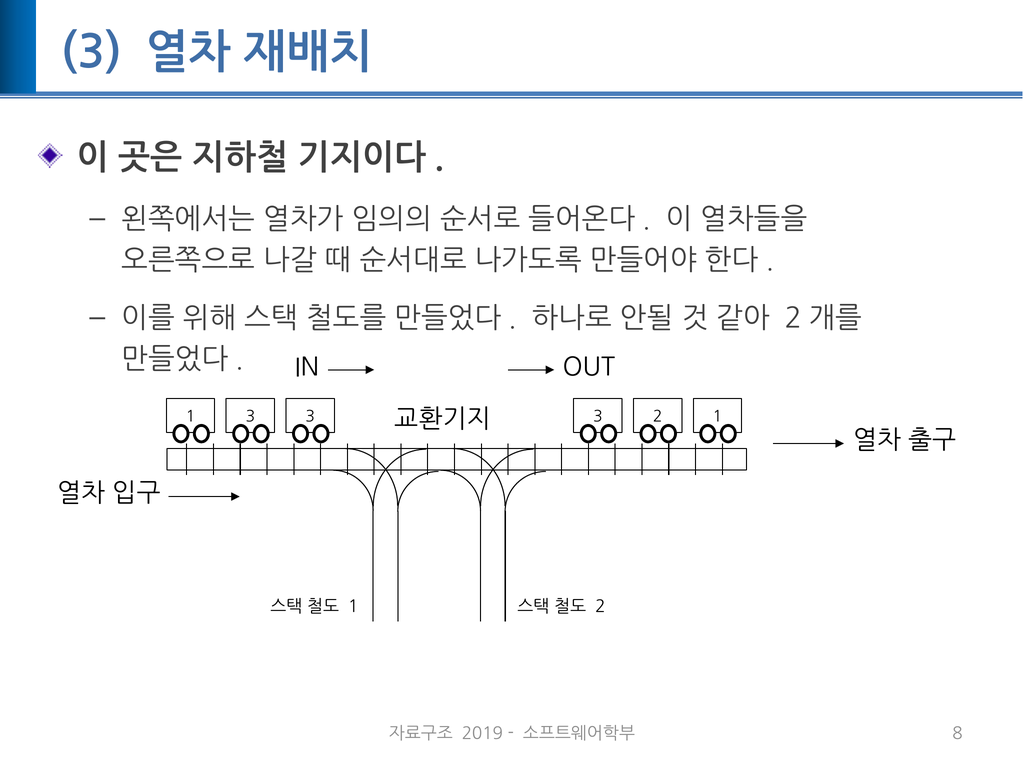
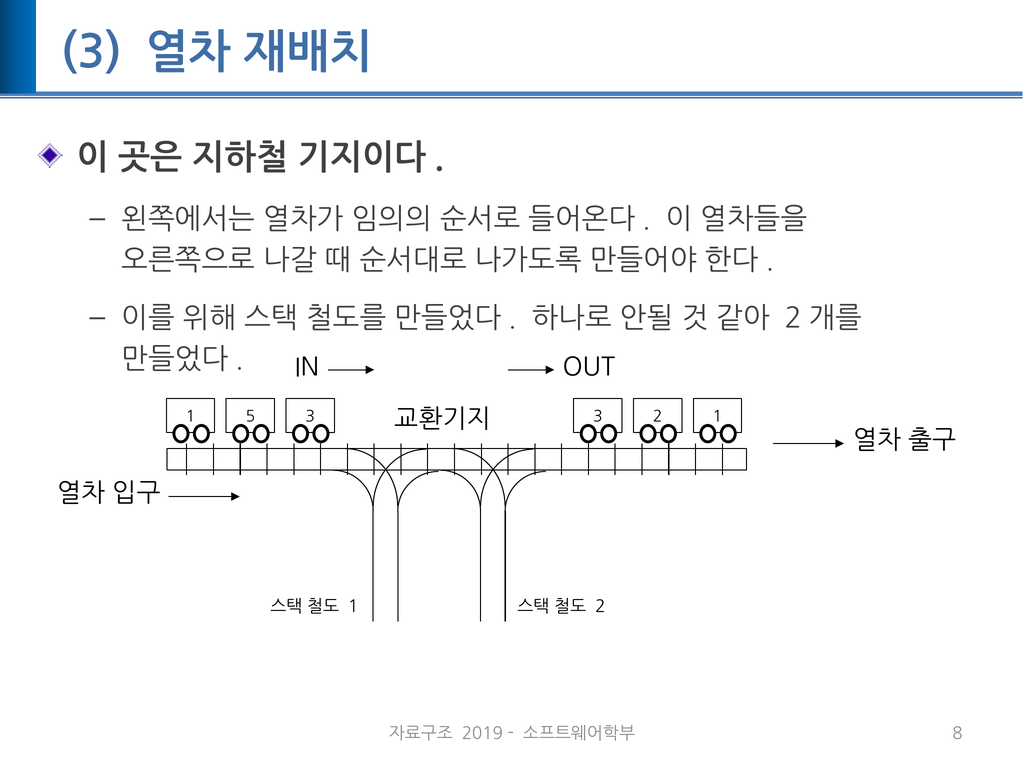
1 3: 3 -> 5 (250, 417)
